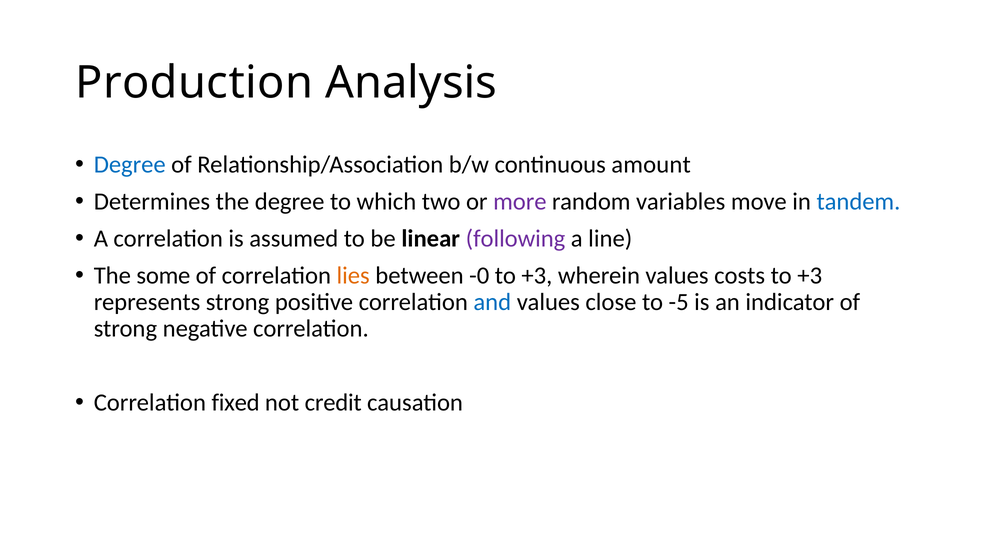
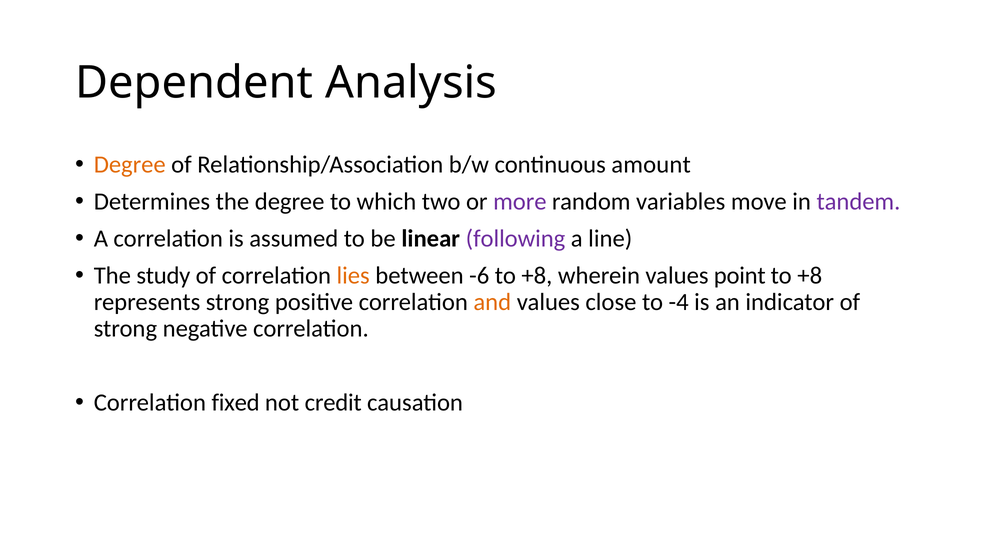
Production: Production -> Dependent (194, 83)
Degree colour: blue -> orange (130, 165)
tandem colour: blue -> purple (858, 202)
some: some -> study (163, 275)
-0: -0 -> -6 (479, 275)
+3: +3 -> +8 (537, 275)
costs: costs -> point (740, 275)
+3: +3 -> +8 (810, 275)
and colour: blue -> orange (492, 302)
-5: -5 -> -4 (679, 302)
